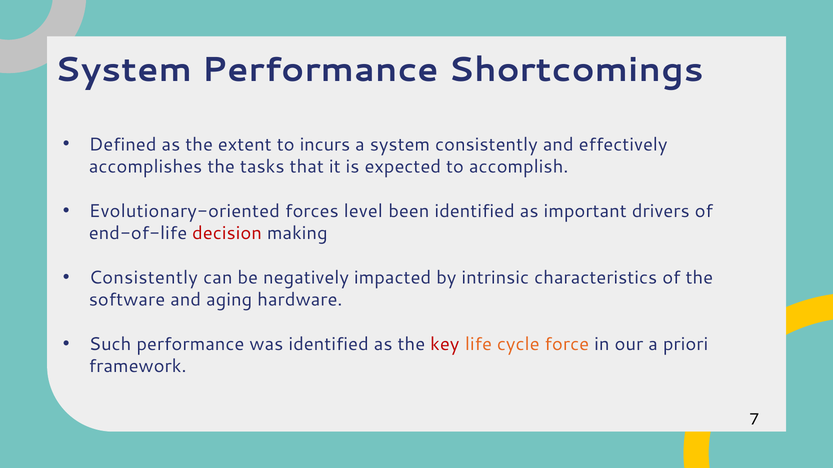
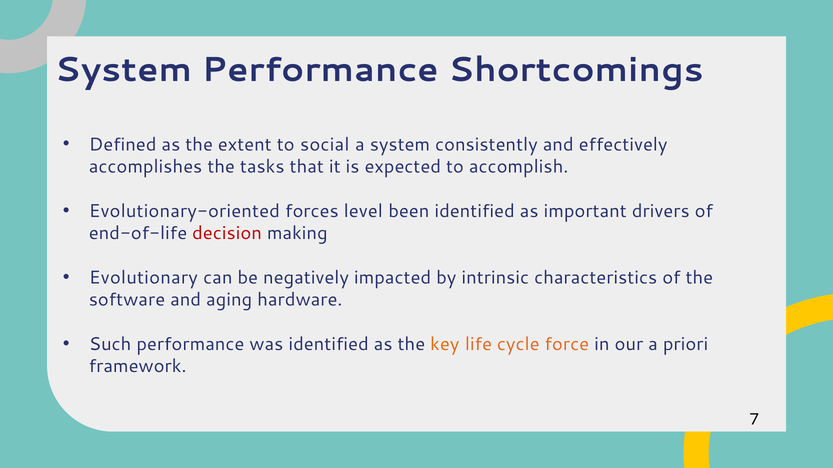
incurs: incurs -> social (325, 145)
Consistently: Consistently -> Evolutionary (143, 278)
key colour: red -> orange (445, 344)
